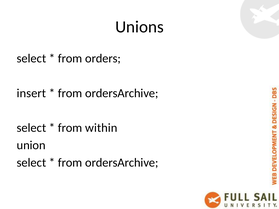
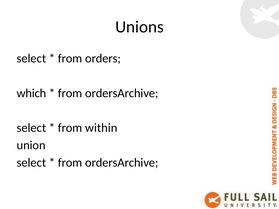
insert: insert -> which (31, 93)
